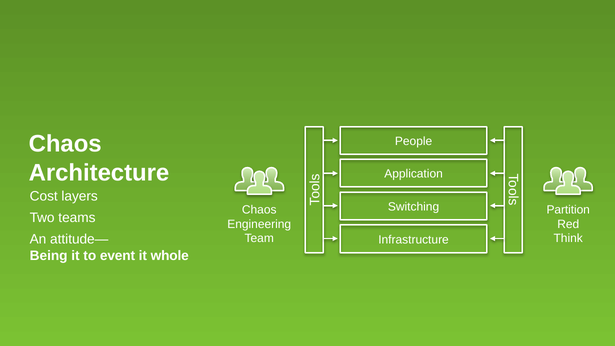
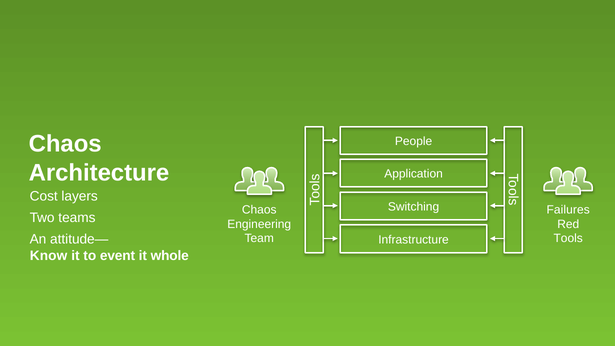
Partition: Partition -> Failures (568, 210)
Think: Think -> Tools (568, 238)
Being: Being -> Know (49, 255)
